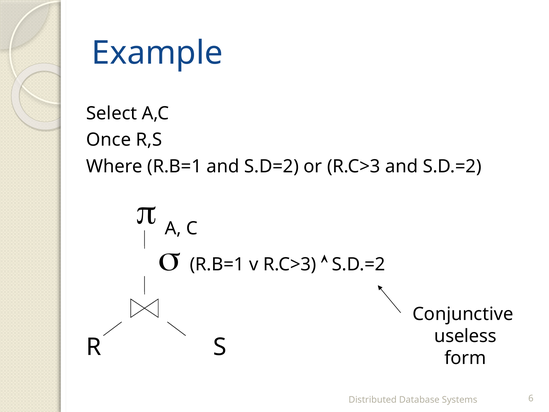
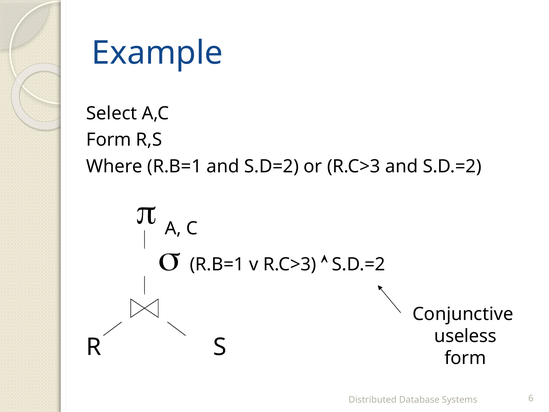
Once: Once -> Form (109, 140)
